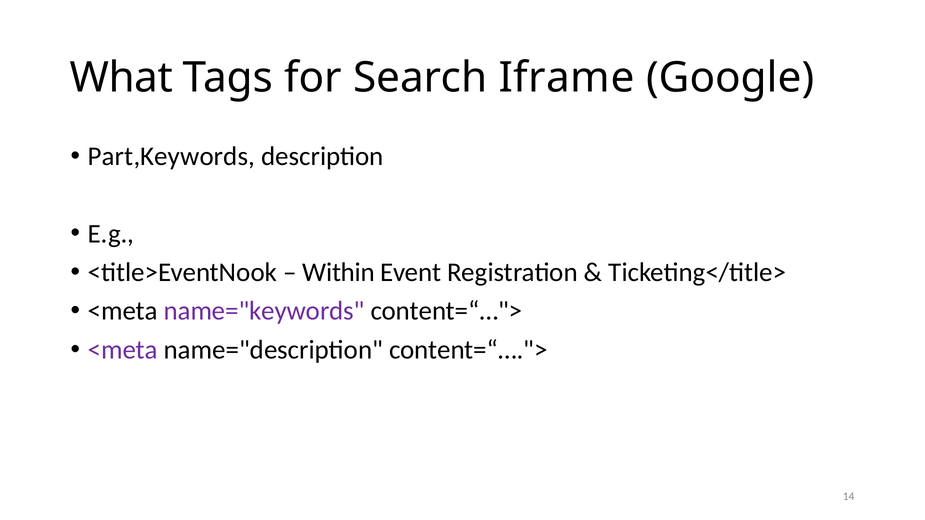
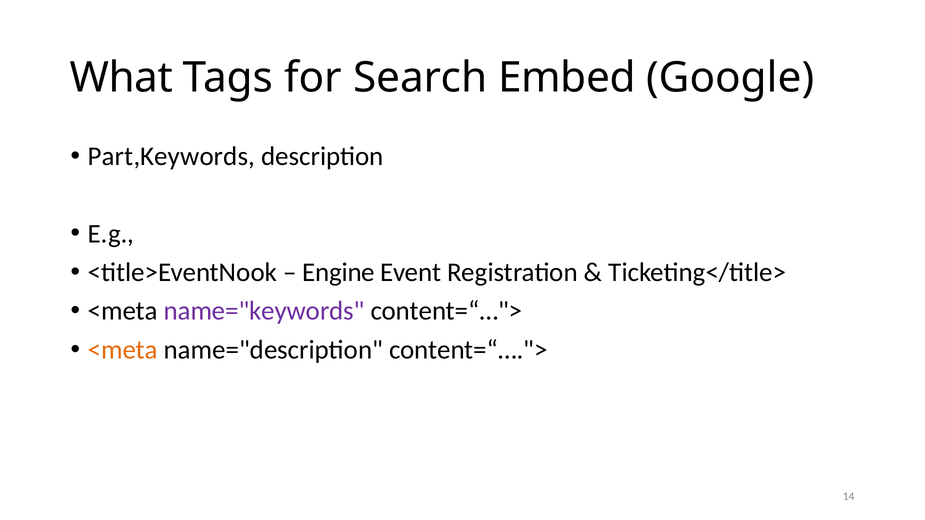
Iframe: Iframe -> Embed (567, 78)
Within: Within -> Engine (339, 272)
<meta colour: purple -> orange (123, 350)
